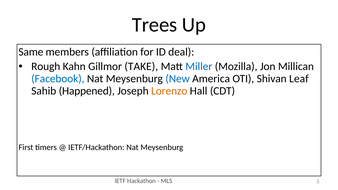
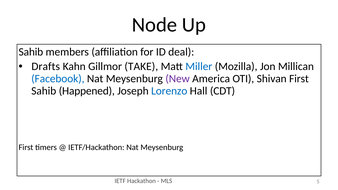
Trees: Trees -> Node (155, 25)
Same: Same -> Sahib (31, 52)
Rough: Rough -> Drafts (46, 67)
New colour: blue -> purple (178, 79)
Shivan Leaf: Leaf -> First (299, 79)
Lorenzo colour: orange -> blue (169, 91)
